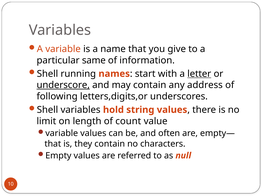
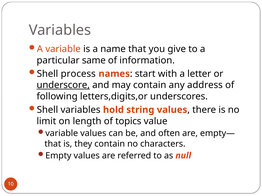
running: running -> process (78, 74)
letter underline: present -> none (199, 74)
count: count -> topics (128, 121)
